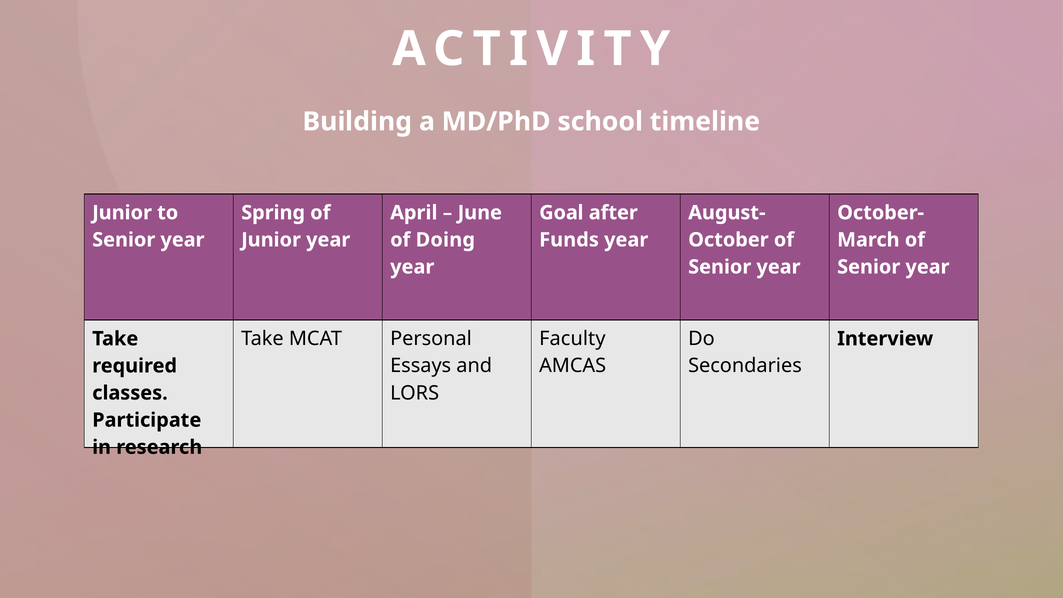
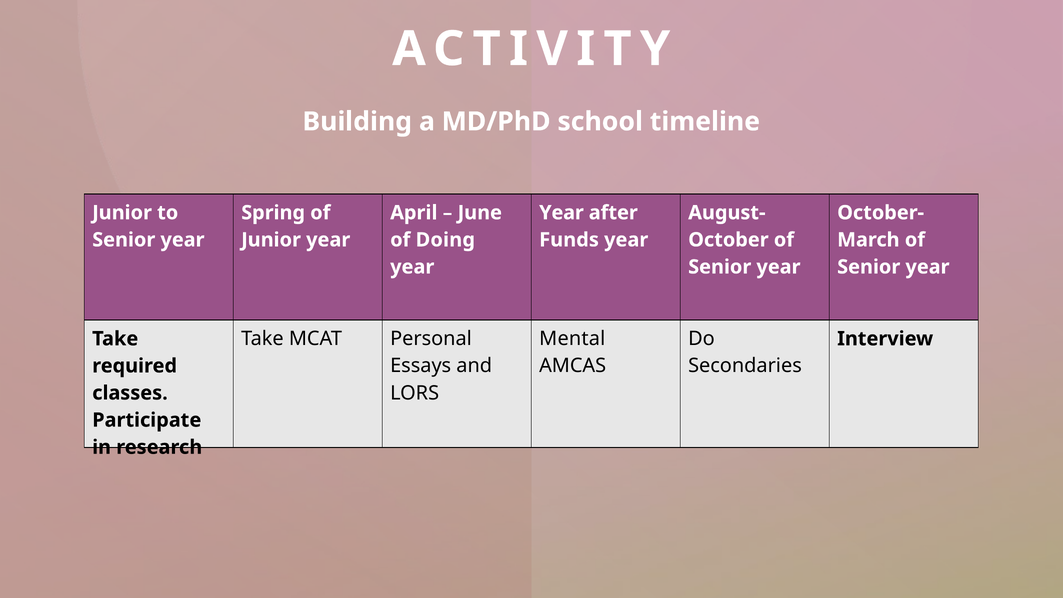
Goal: Goal -> Year (561, 213)
Faculty: Faculty -> Mental (572, 339)
